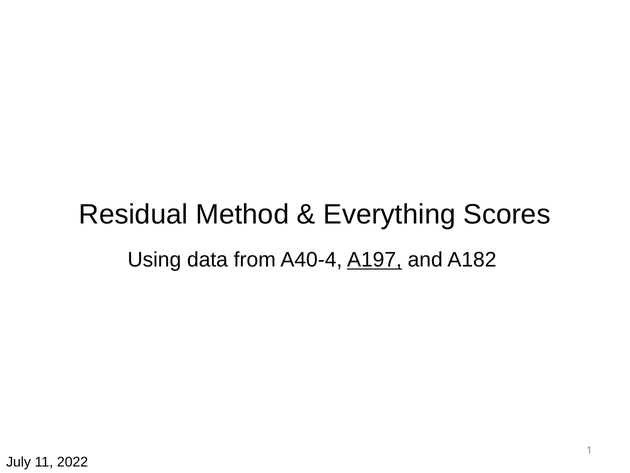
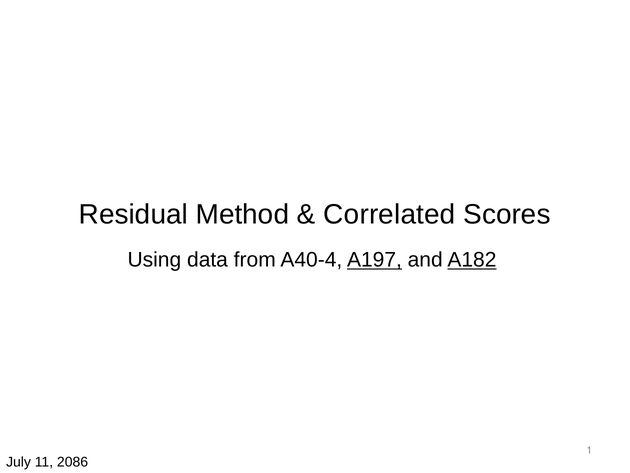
Everything: Everything -> Correlated (389, 214)
A182 underline: none -> present (472, 260)
2022: 2022 -> 2086 (73, 461)
